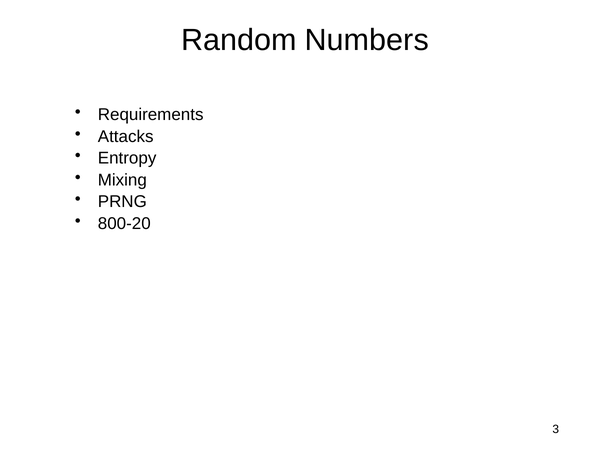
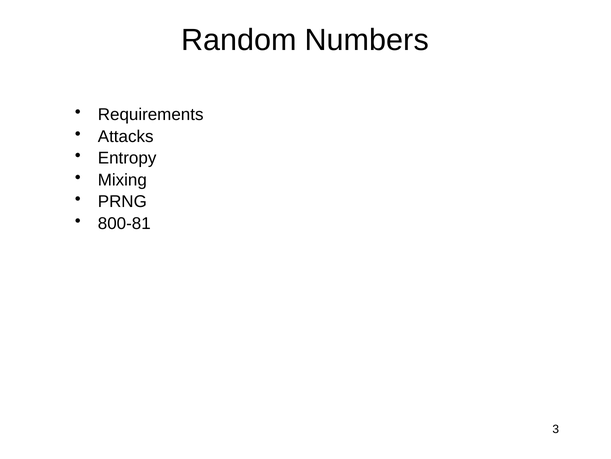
800-20: 800-20 -> 800-81 (124, 223)
